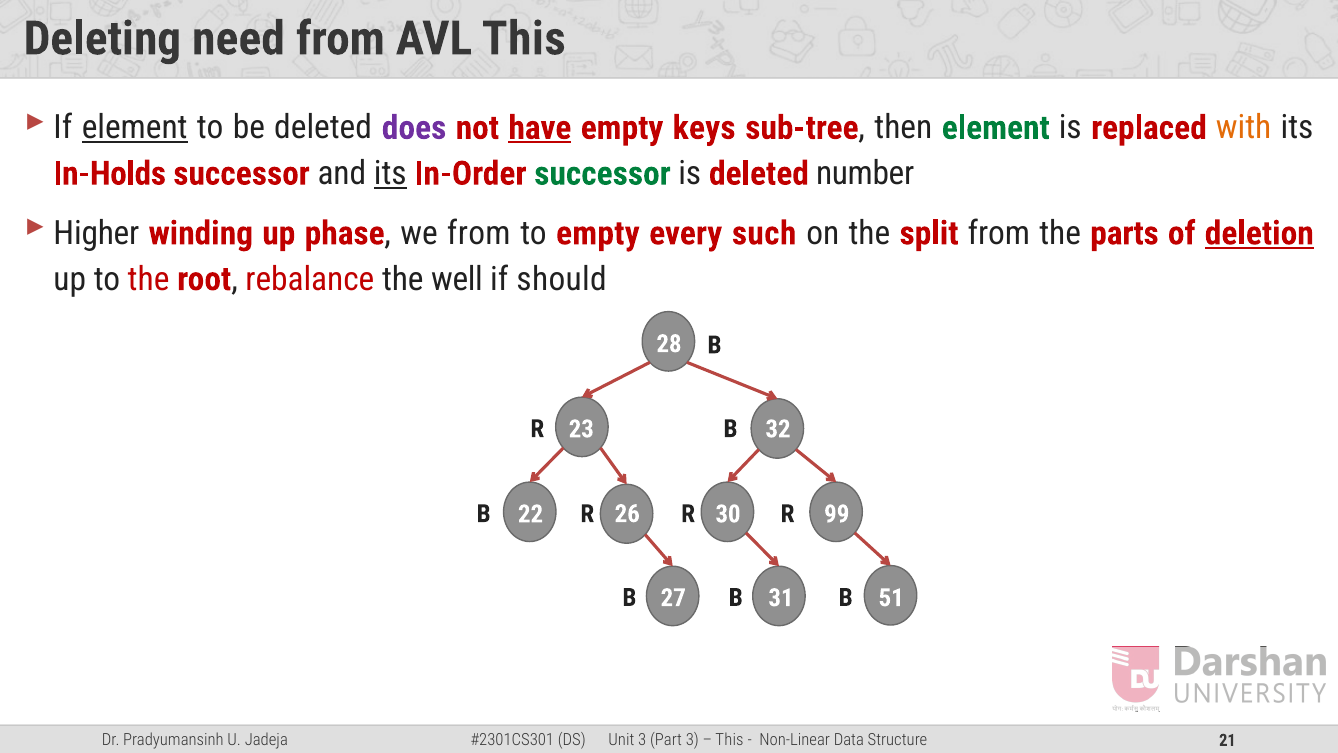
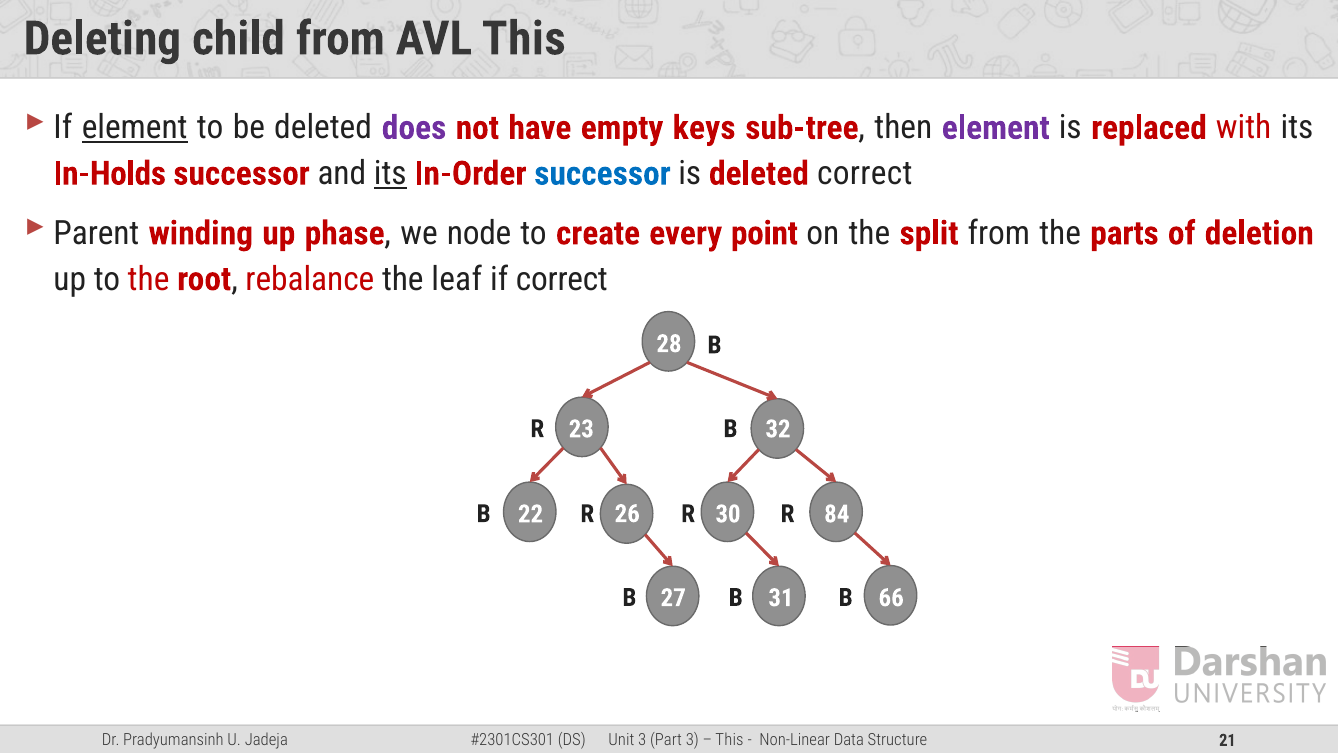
need: need -> child (238, 39)
have underline: present -> none (540, 128)
element colour: green -> purple (996, 128)
with colour: orange -> red (1244, 128)
successor colour: green -> blue (603, 174)
deleted number: number -> correct (865, 174)
Higher: Higher -> Parent (96, 233)
we from: from -> node (479, 233)
to empty: empty -> create (598, 233)
such: such -> point (764, 233)
deletion underline: present -> none (1259, 233)
well: well -> leaf (457, 279)
if should: should -> correct (562, 279)
99: 99 -> 84 (837, 514)
51: 51 -> 66 (891, 598)
